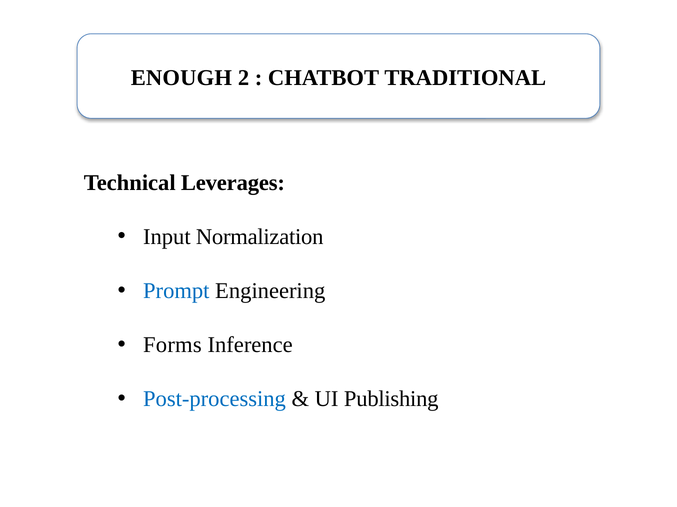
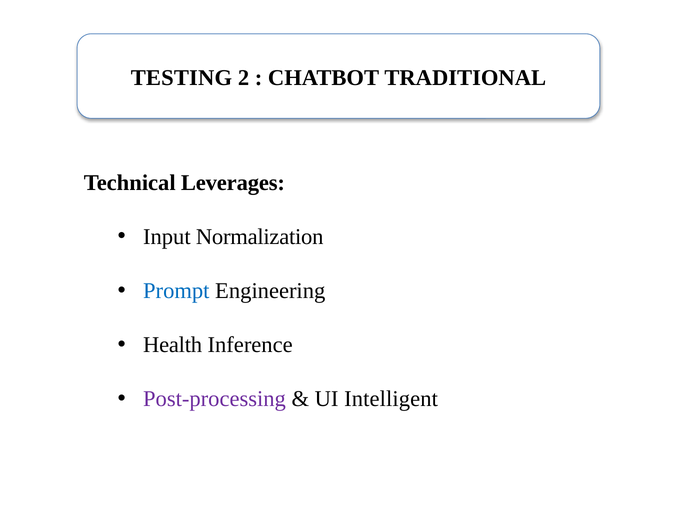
ENOUGH: ENOUGH -> TESTING (181, 78)
Forms: Forms -> Health (173, 345)
Post-processing colour: blue -> purple (214, 400)
Publishing: Publishing -> Intelligent (391, 400)
